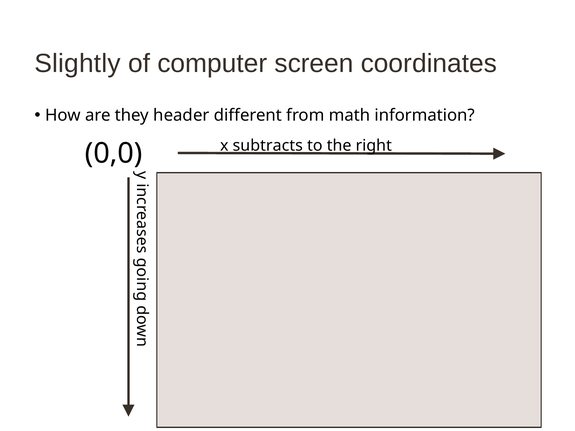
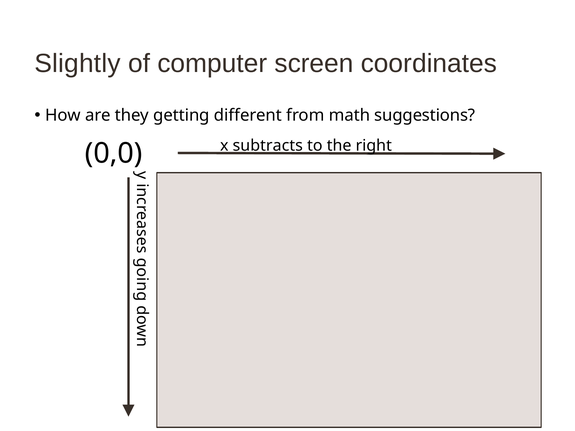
header: header -> getting (181, 115)
information: information -> suggestions (425, 115)
